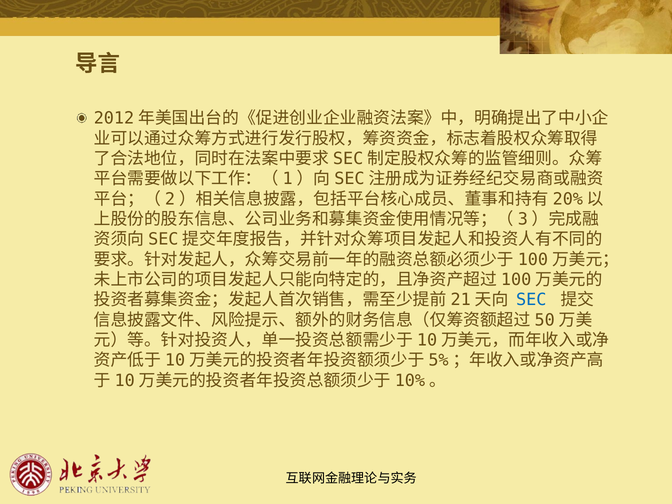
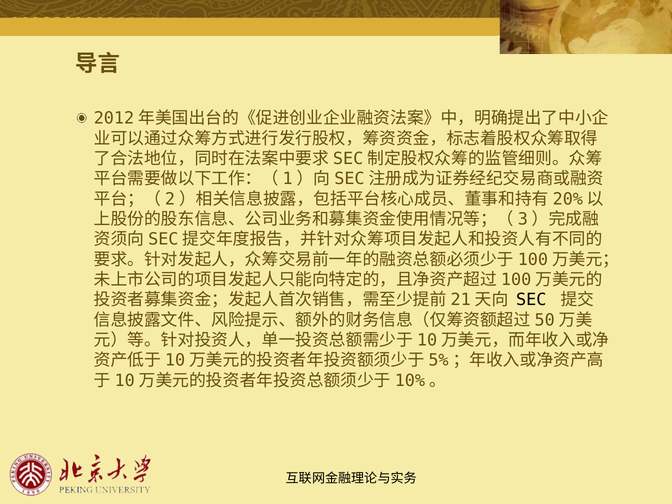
SEC colour: blue -> black (531, 300)
